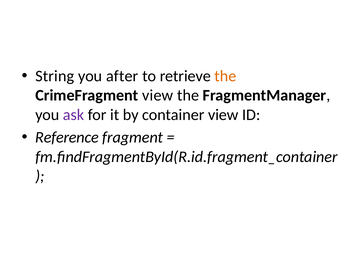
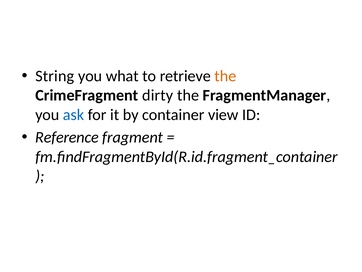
after: after -> what (122, 76)
CrimeFragment view: view -> dirty (158, 95)
ask colour: purple -> blue (74, 115)
